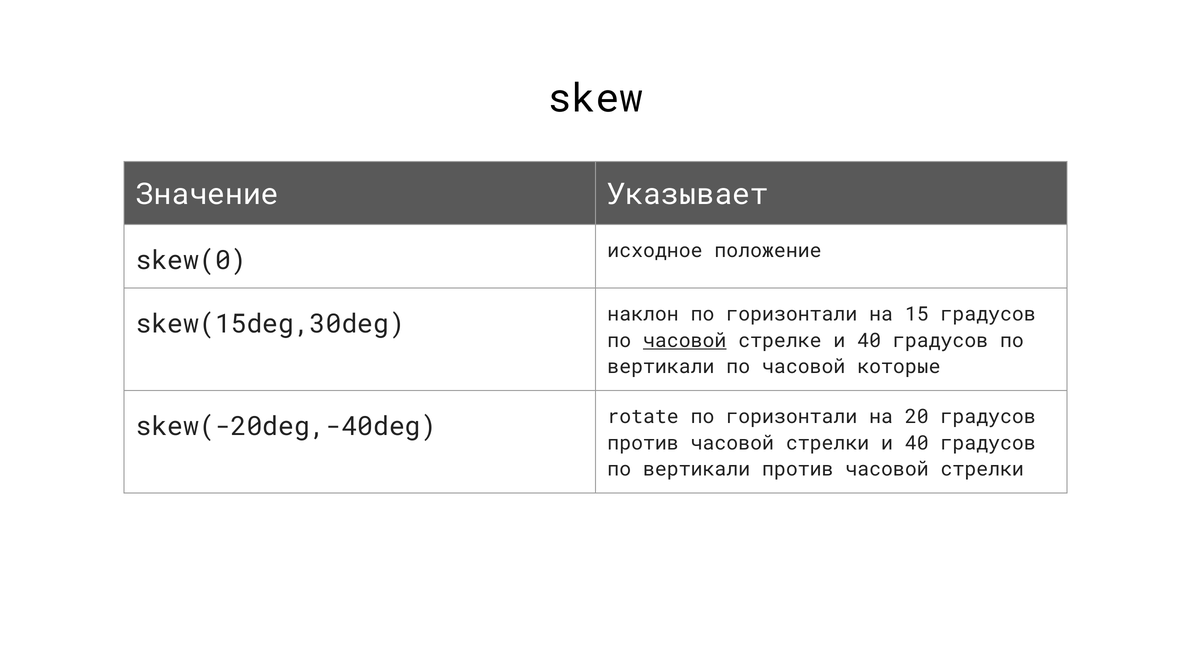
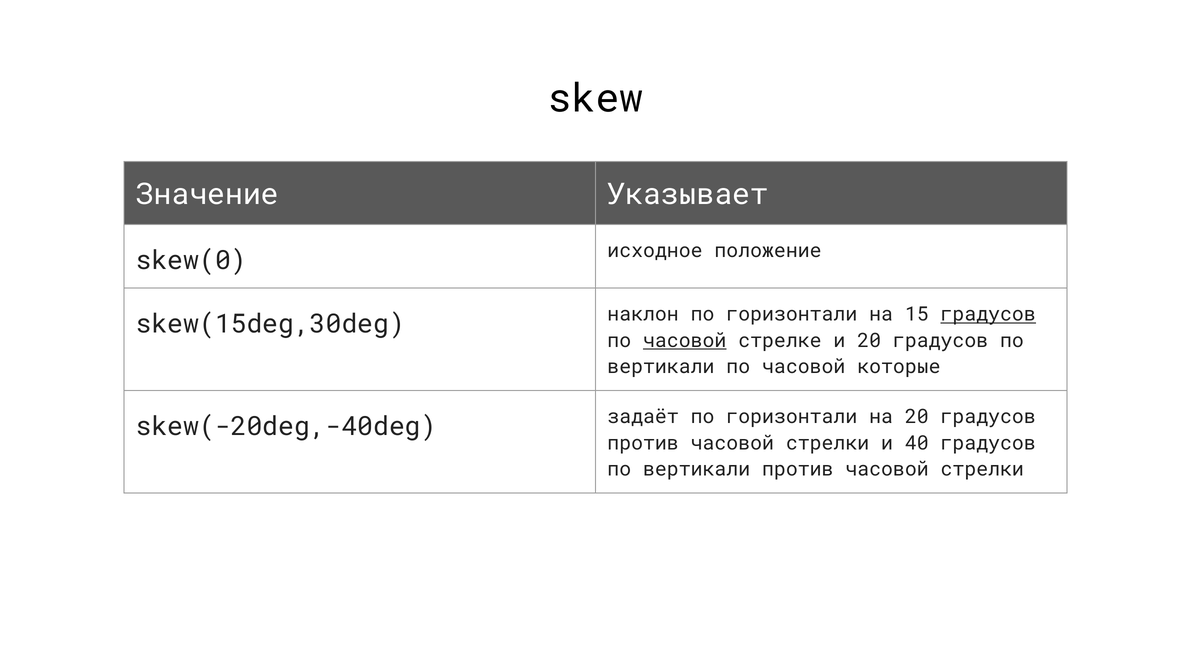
градусов underline: none -> present (988, 314)
стрелке и 40: 40 -> 20 (869, 341)
rotate: rotate -> задаёт (643, 417)
